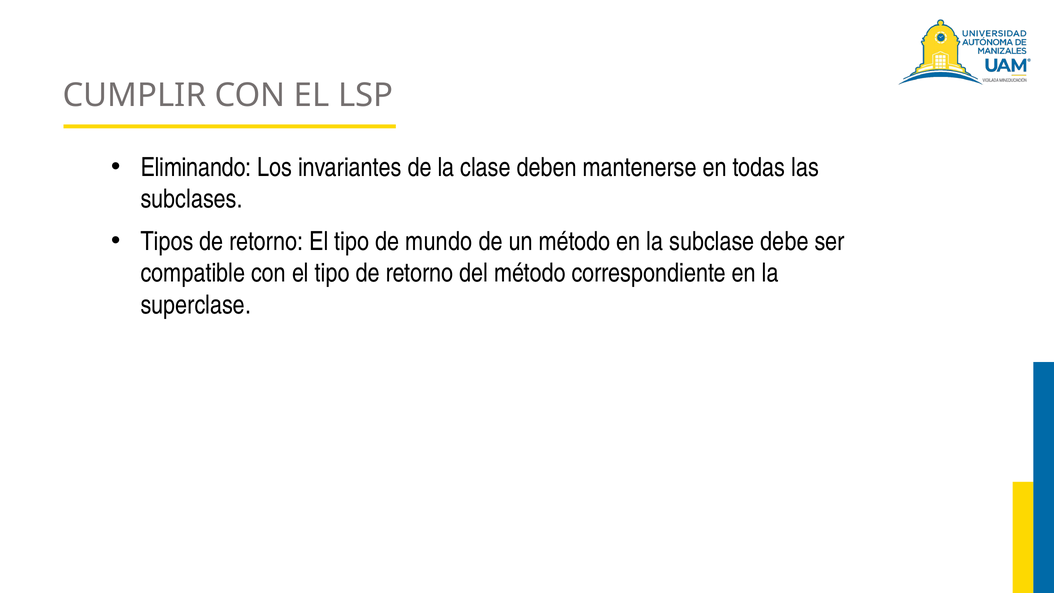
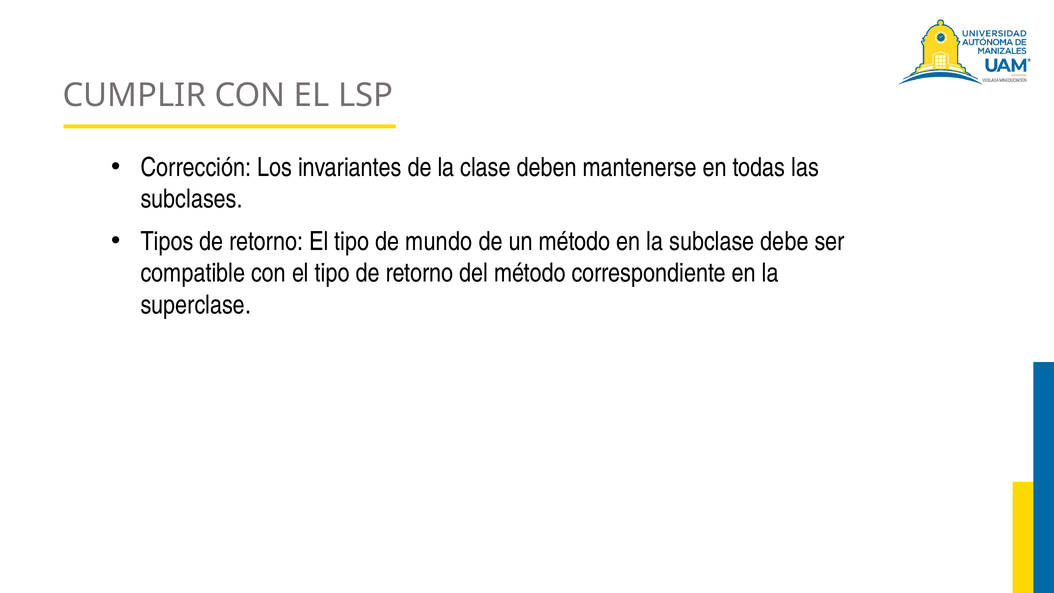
Eliminando: Eliminando -> Corrección (196, 167)
